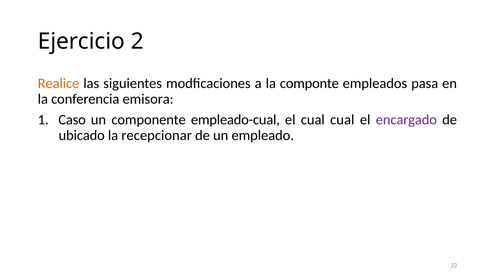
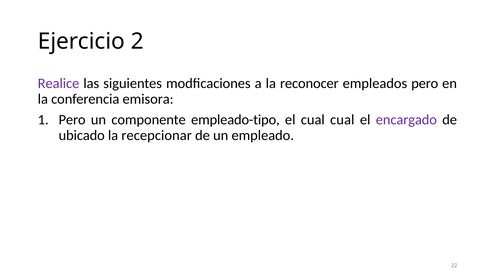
Realice colour: orange -> purple (59, 84)
componte: componte -> reconocer (309, 84)
empleados pasa: pasa -> pero (425, 84)
Caso: Caso -> Pero (72, 120)
empleado-cual: empleado-cual -> empleado-tipo (235, 120)
